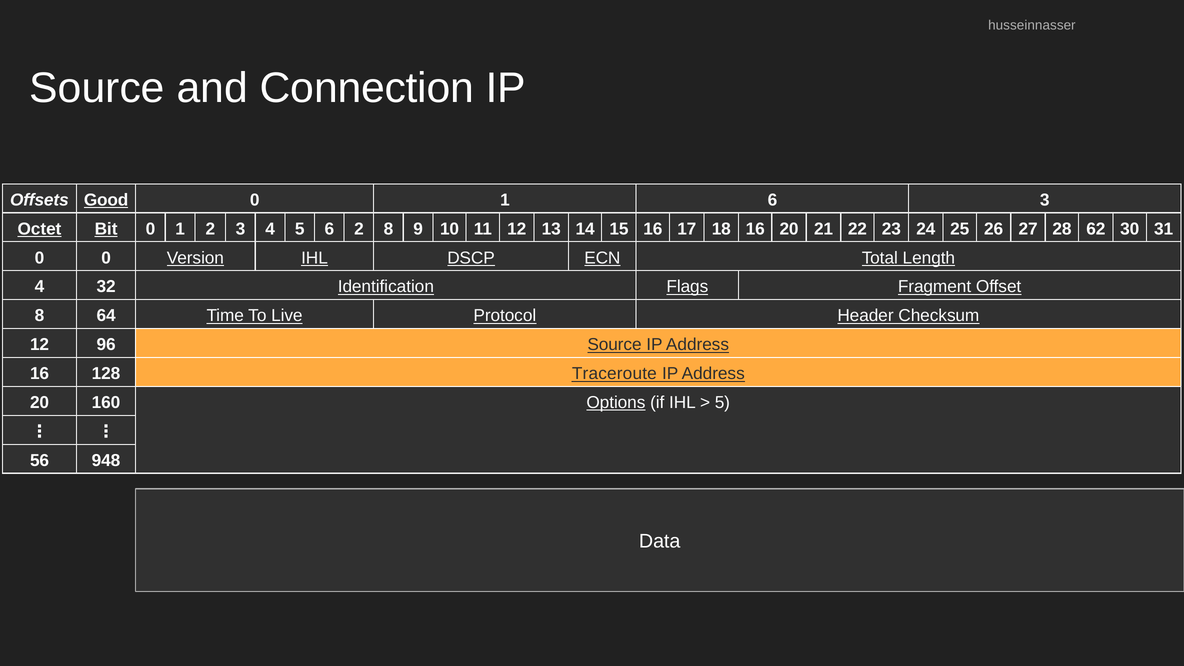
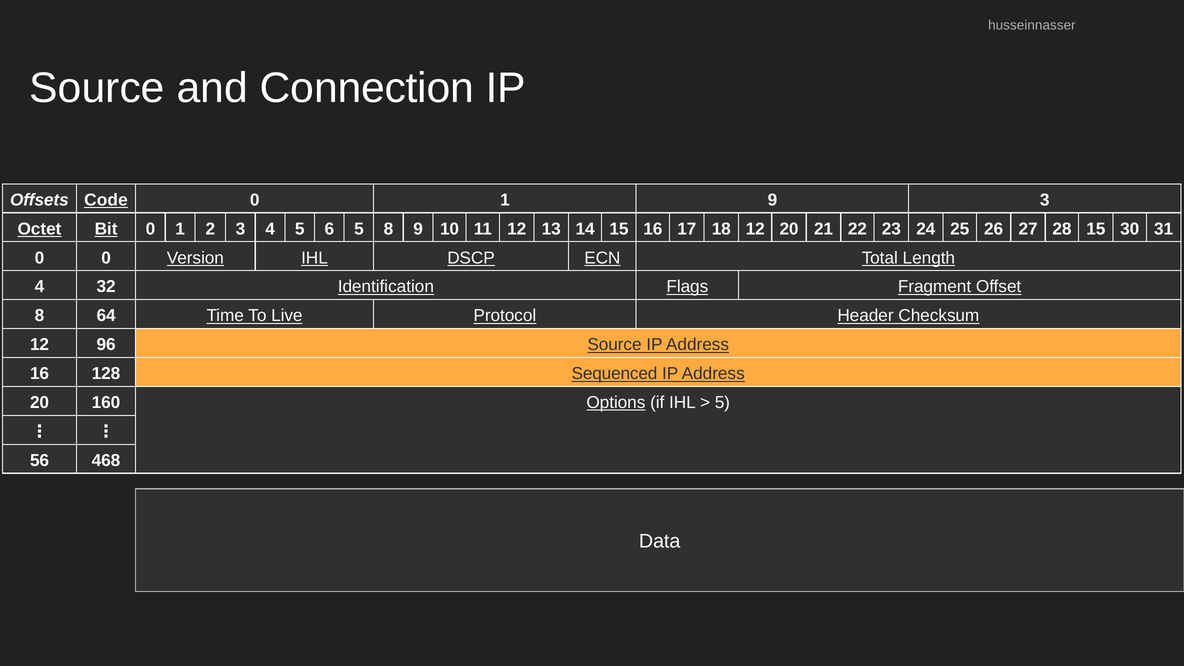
Good: Good -> Code (106, 200)
1 6: 6 -> 9 (772, 200)
6 2: 2 -> 5 (359, 229)
18 16: 16 -> 12 (755, 229)
28 62: 62 -> 15 (1096, 229)
Traceroute: Traceroute -> Sequenced (615, 374)
948: 948 -> 468 (106, 460)
